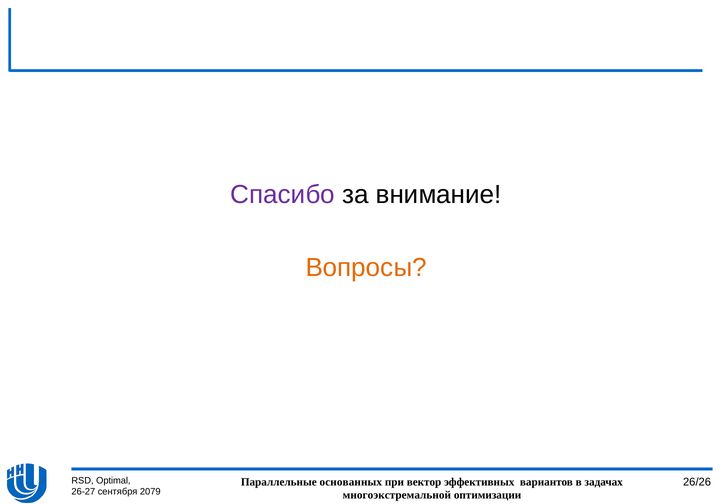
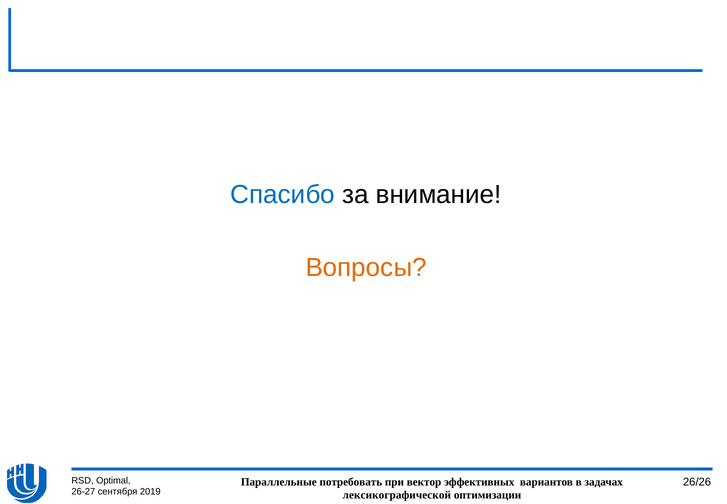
Спасибо colour: purple -> blue (283, 194)
основанных: основанных -> потребовать (351, 481)
2079: 2079 -> 2019 (150, 491)
многоэкстремальной: многоэкстремальной -> лексикографической (397, 495)
